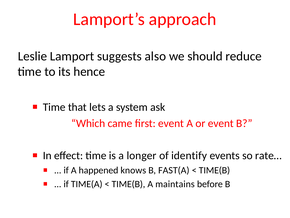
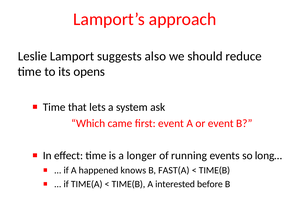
hence: hence -> opens (89, 72)
identify: identify -> running (189, 155)
rate…: rate… -> long… (268, 155)
maintains: maintains -> interested (175, 184)
